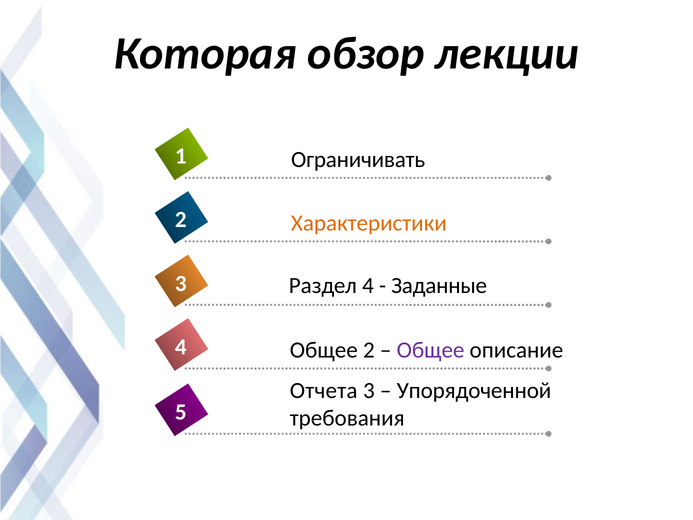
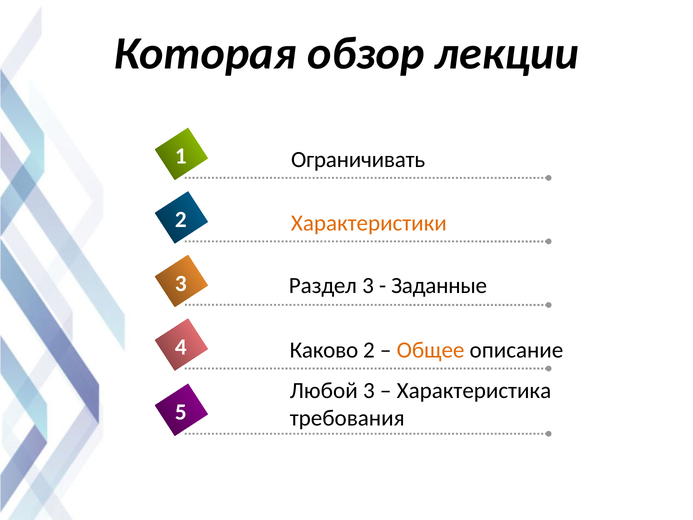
Раздел 4: 4 -> 3 (368, 286)
Общее: Общее -> Каково (324, 350)
Общее colour: purple -> orange (431, 350)
Отчета: Отчета -> Любой (324, 390)
Упорядоченной: Упорядоченной -> Характеристика (474, 390)
